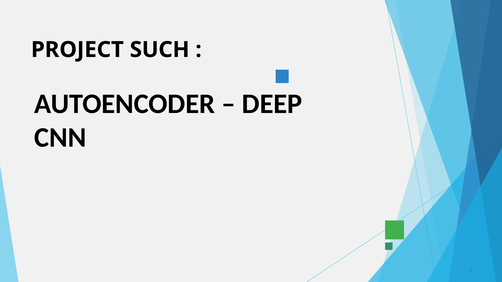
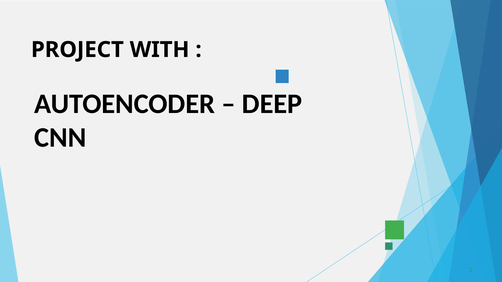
SUCH: SUCH -> WITH (160, 50)
